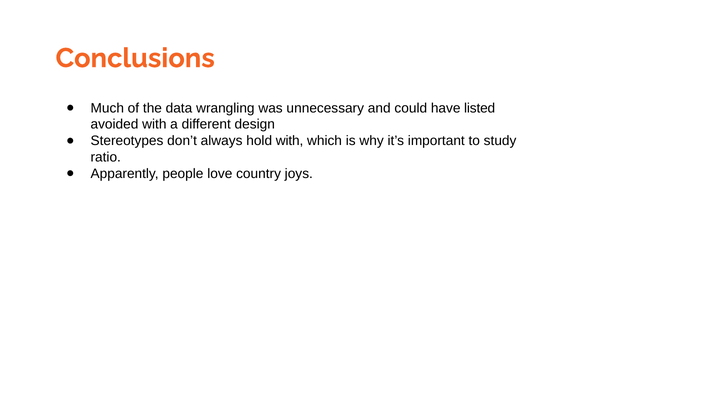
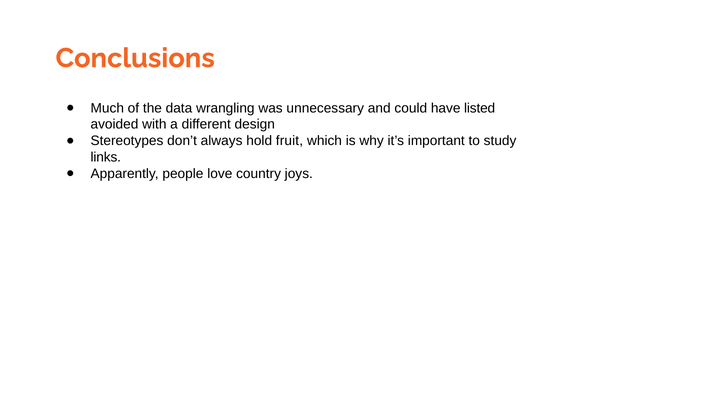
hold with: with -> fruit (289, 141)
ratio: ratio -> links (106, 157)
